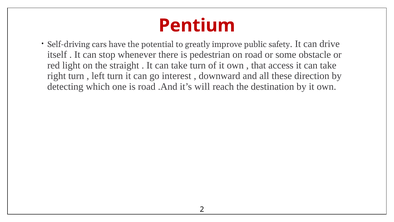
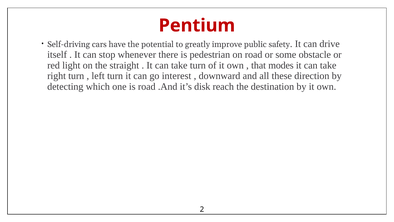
access: access -> modes (281, 65)
will: will -> disk (202, 86)
